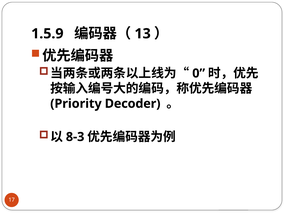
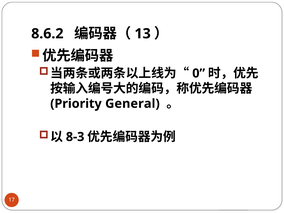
1.5.9: 1.5.9 -> 8.6.2 (47, 34)
Decoder: Decoder -> General (132, 104)
